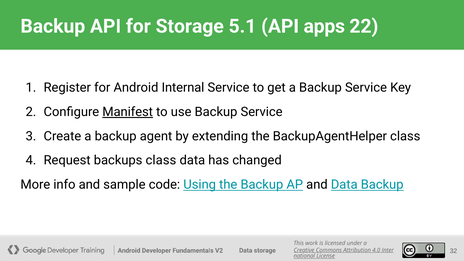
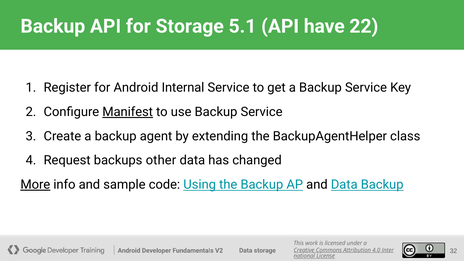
apps: apps -> have (324, 26)
backups class: class -> other (161, 160)
More underline: none -> present (35, 185)
